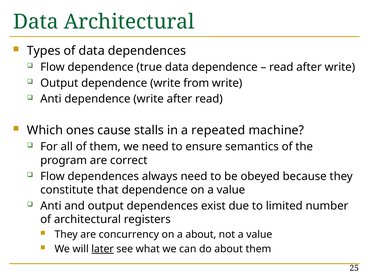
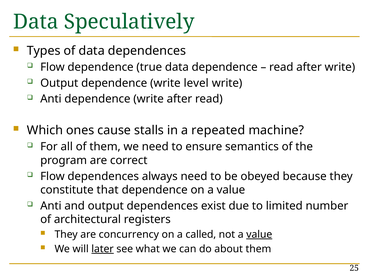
Data Architectural: Architectural -> Speculatively (129, 22)
from: from -> level (196, 83)
a about: about -> called (201, 234)
value underline: none -> present (259, 234)
